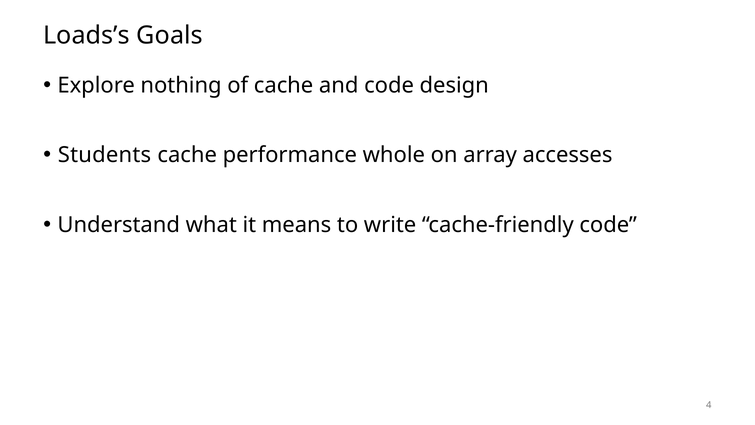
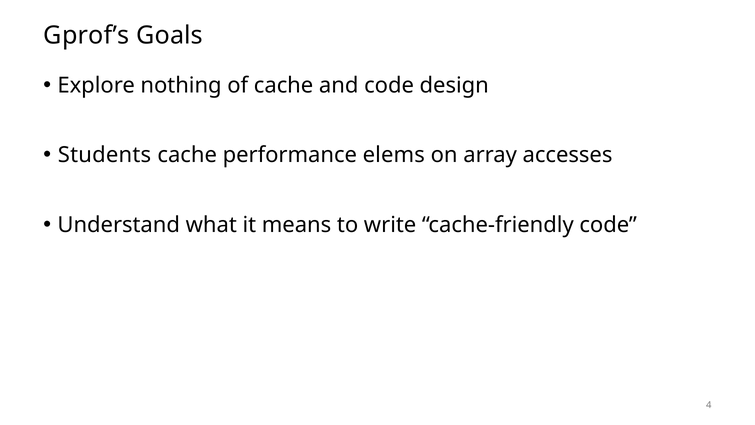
Loads’s: Loads’s -> Gprof’s (86, 35)
whole: whole -> elems (394, 155)
